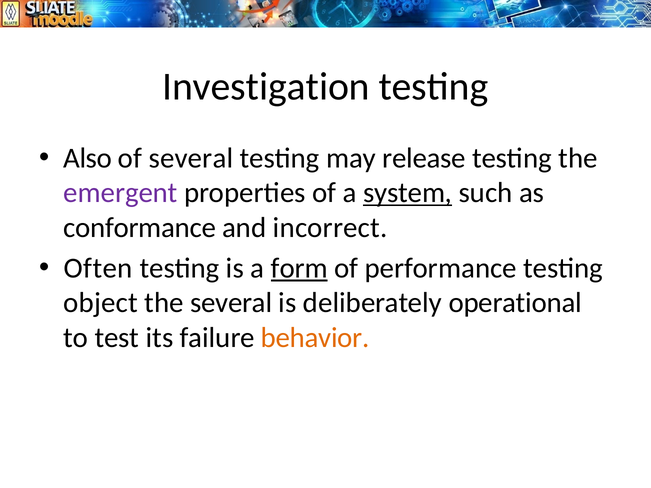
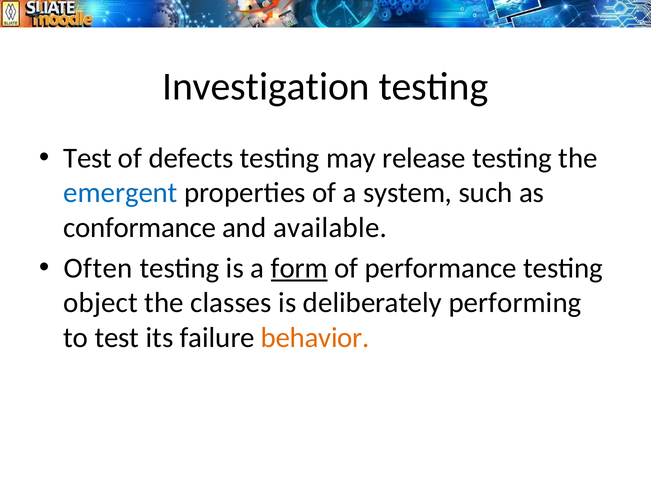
Also: Also -> Test (88, 158)
of several: several -> defects (191, 158)
emergent colour: purple -> blue (121, 193)
system underline: present -> none (408, 193)
incorrect: incorrect -> available (330, 228)
the several: several -> classes (231, 303)
operational: operational -> performing (515, 303)
